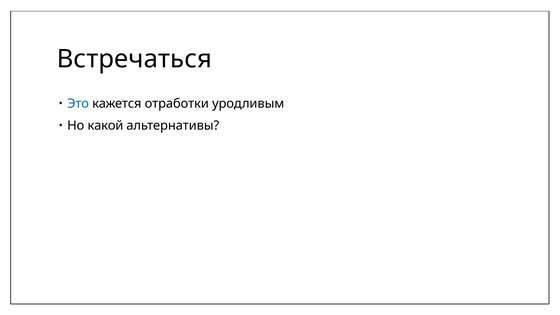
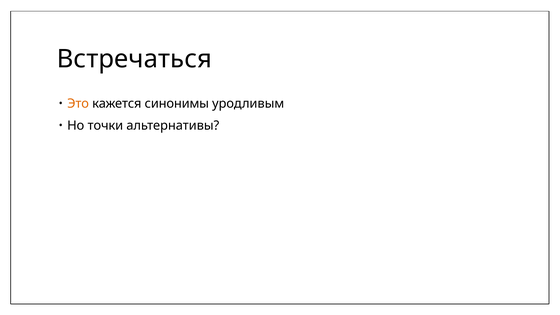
Это colour: blue -> orange (78, 103)
отработки: отработки -> синонимы (177, 103)
какой: какой -> точки (105, 125)
